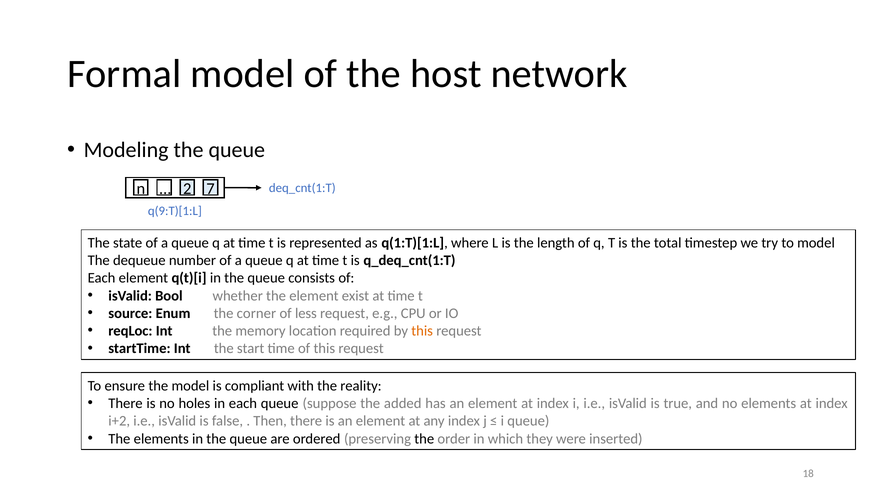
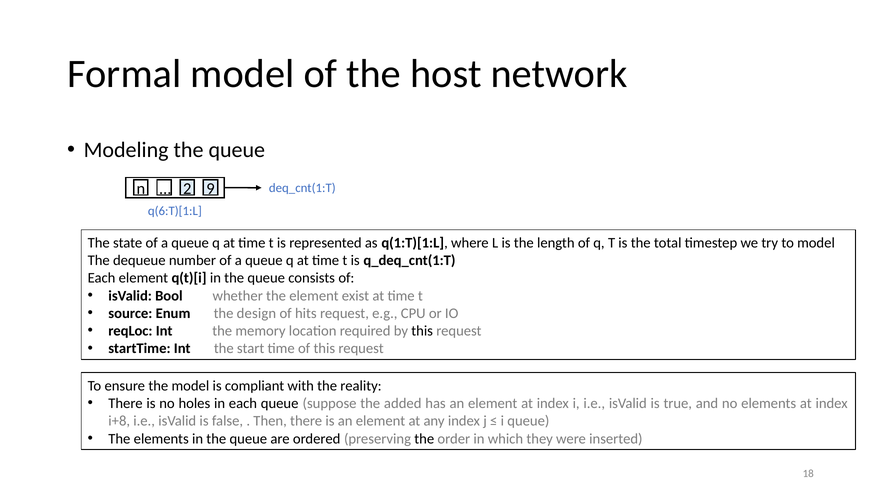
7: 7 -> 9 (210, 188)
q(9:T)[1:L: q(9:T)[1:L -> q(6:T)[1:L (175, 211)
corner: corner -> design (256, 313)
less: less -> hits (306, 313)
this colour: orange -> black (422, 331)
i+2: i+2 -> i+8 (119, 421)
